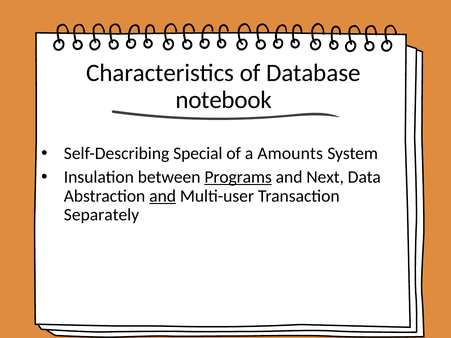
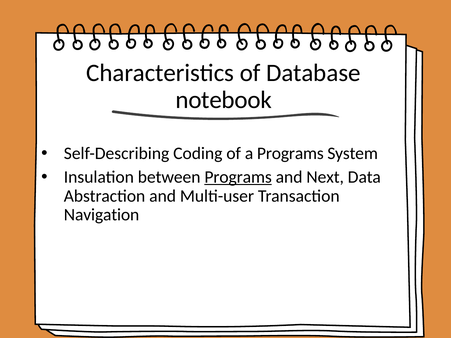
Special: Special -> Coding (198, 154)
a Amounts: Amounts -> Programs (290, 154)
and underline: present -> none (163, 196)
Separately: Separately -> Navigation (102, 215)
